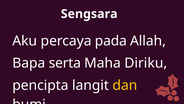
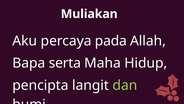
Sengsara: Sengsara -> Muliakan (89, 14)
Diriku: Diriku -> Hidup (146, 63)
dan colour: yellow -> light green (125, 85)
